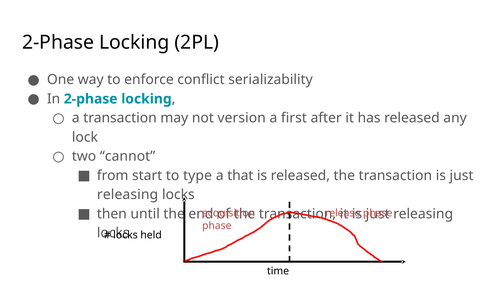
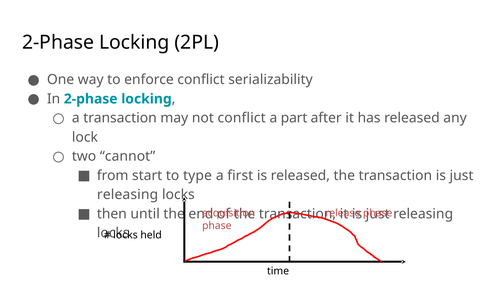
not version: version -> conflict (242, 118)
first: first -> part (294, 118)
that: that -> first (240, 175)
